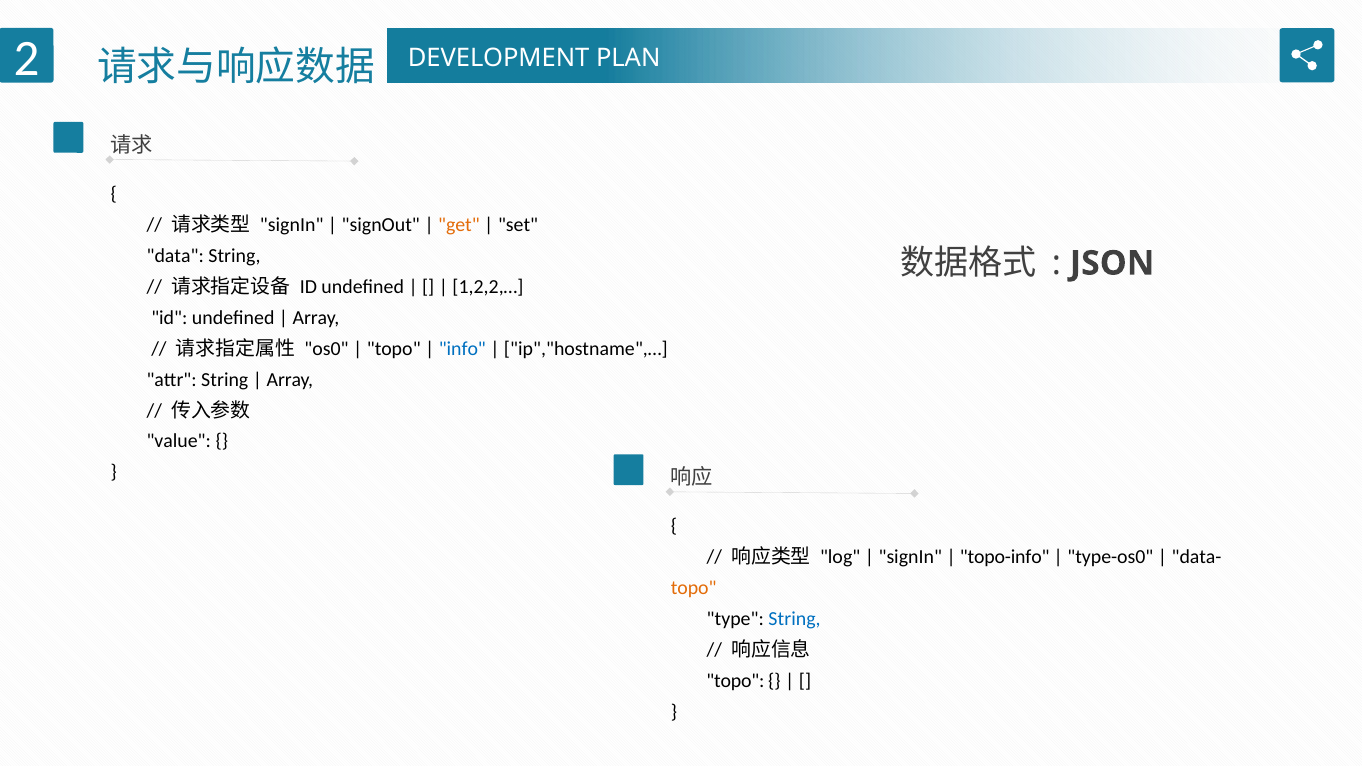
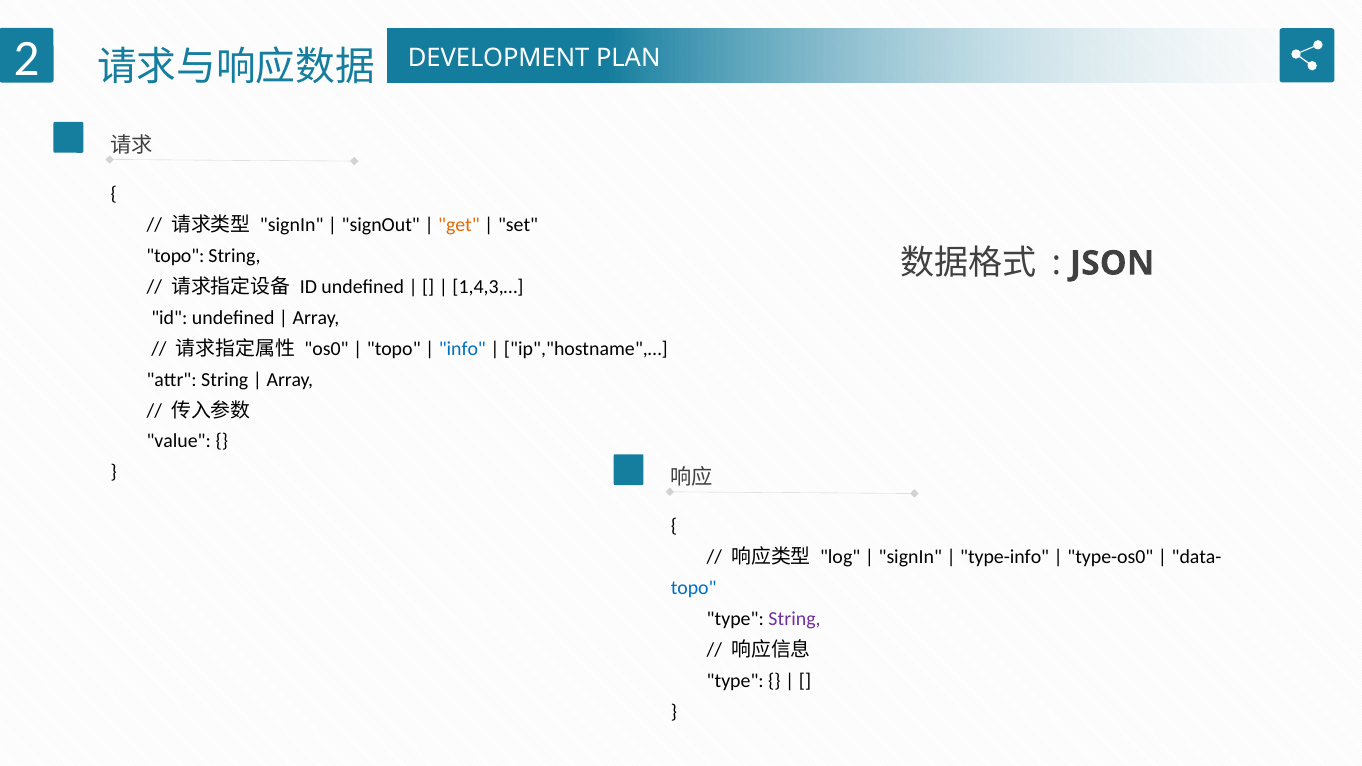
data: data -> topo (175, 256)
1,2,2,…: 1,2,2,… -> 1,4,3,… (488, 287)
topo-info: topo-info -> type-info (1005, 557)
topo colour: orange -> blue (694, 588)
String colour: blue -> purple (795, 619)
topo: topo -> type (735, 681)
